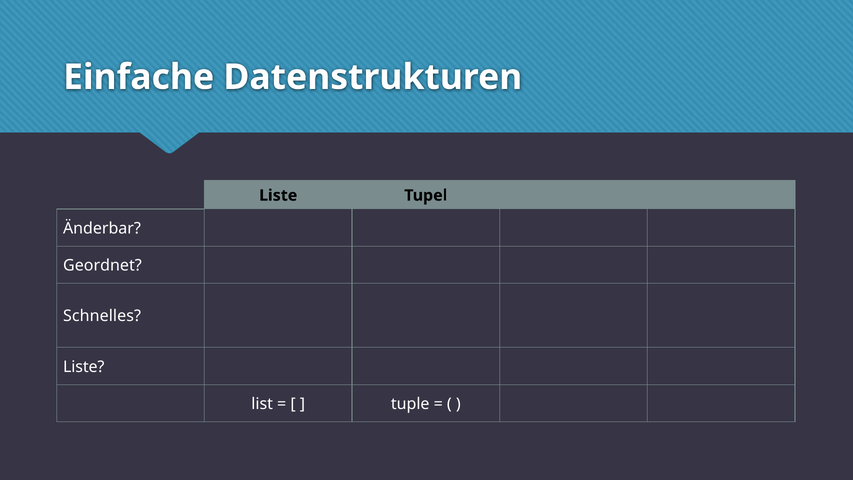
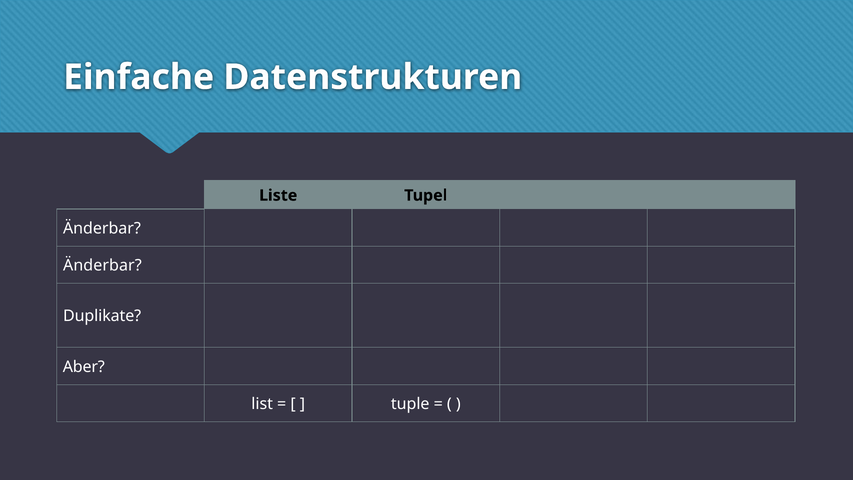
Geordnet: Geordnet -> Änderbar (102, 265)
Schnelles: Schnelles -> Duplikate (102, 316)
Liste: Liste -> Aber (84, 367)
